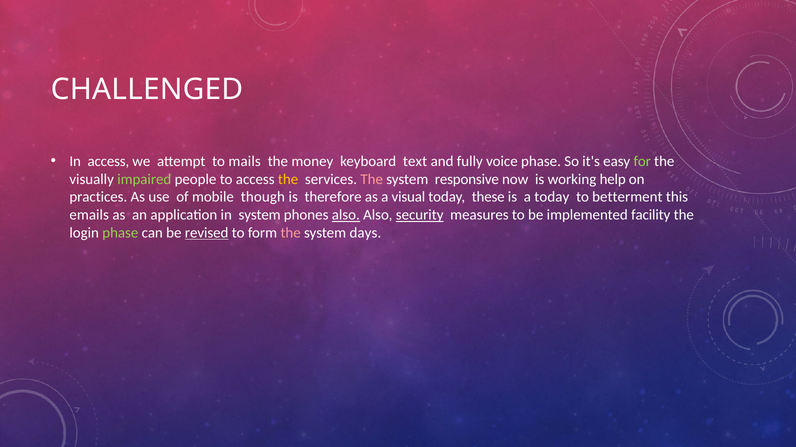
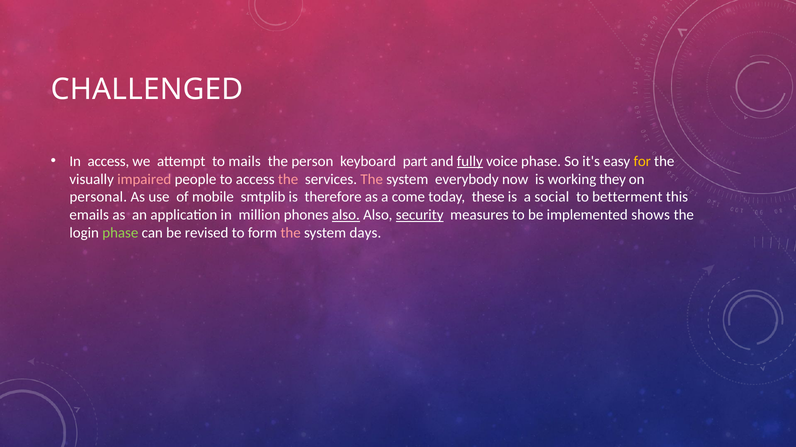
money: money -> person (312, 162)
text: text -> part (415, 162)
fully underline: none -> present (470, 162)
for colour: light green -> yellow (642, 162)
impaired colour: light green -> pink (144, 179)
the colour: yellow -> pink (288, 179)
responsive: responsive -> everybody (467, 179)
help: help -> they (613, 179)
practices: practices -> personal (98, 197)
though: though -> smtplib (263, 197)
visual: visual -> come (408, 197)
a today: today -> social (552, 197)
in system: system -> million (259, 215)
facility: facility -> shows (651, 215)
revised underline: present -> none (207, 233)
